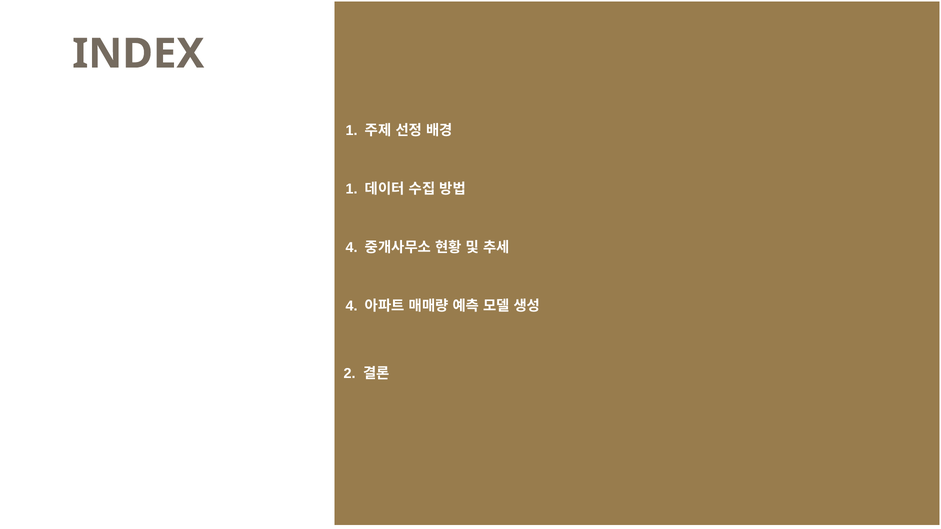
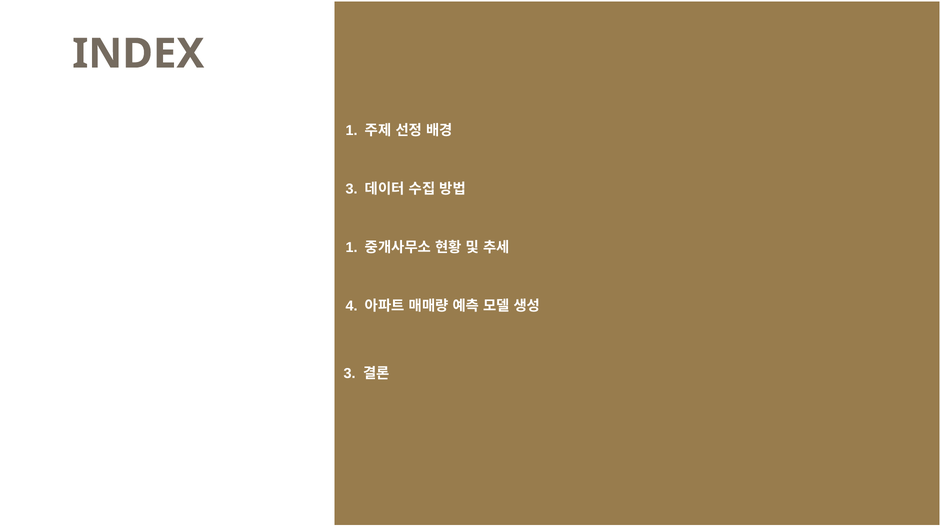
1: 1 -> 3 (352, 189)
4: 4 -> 1 (352, 248)
2: 2 -> 3 (350, 374)
